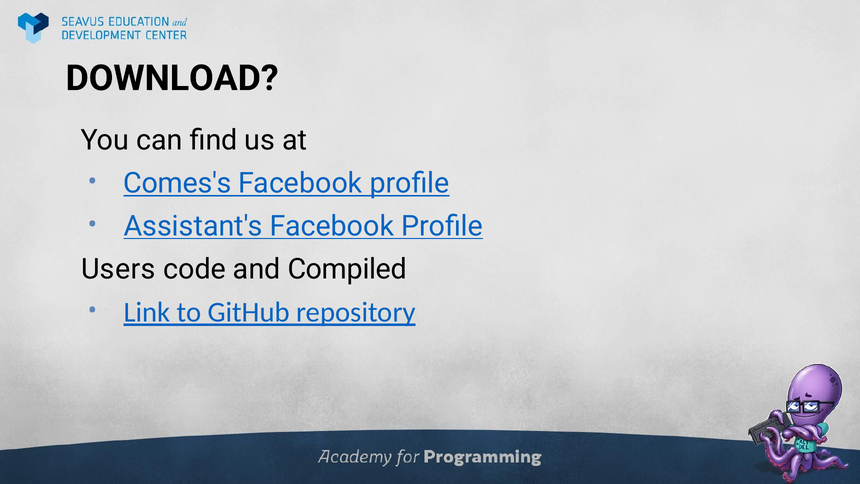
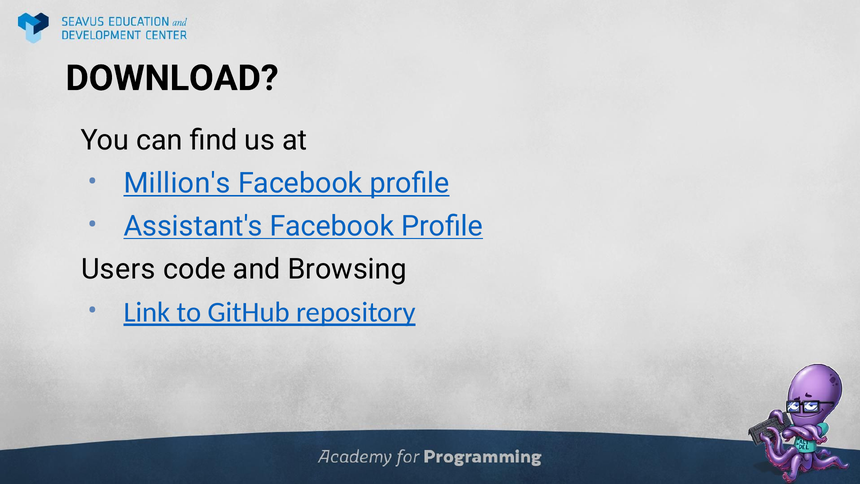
Comes's: Comes's -> Million's (177, 183)
Compiled: Compiled -> Browsing (347, 269)
